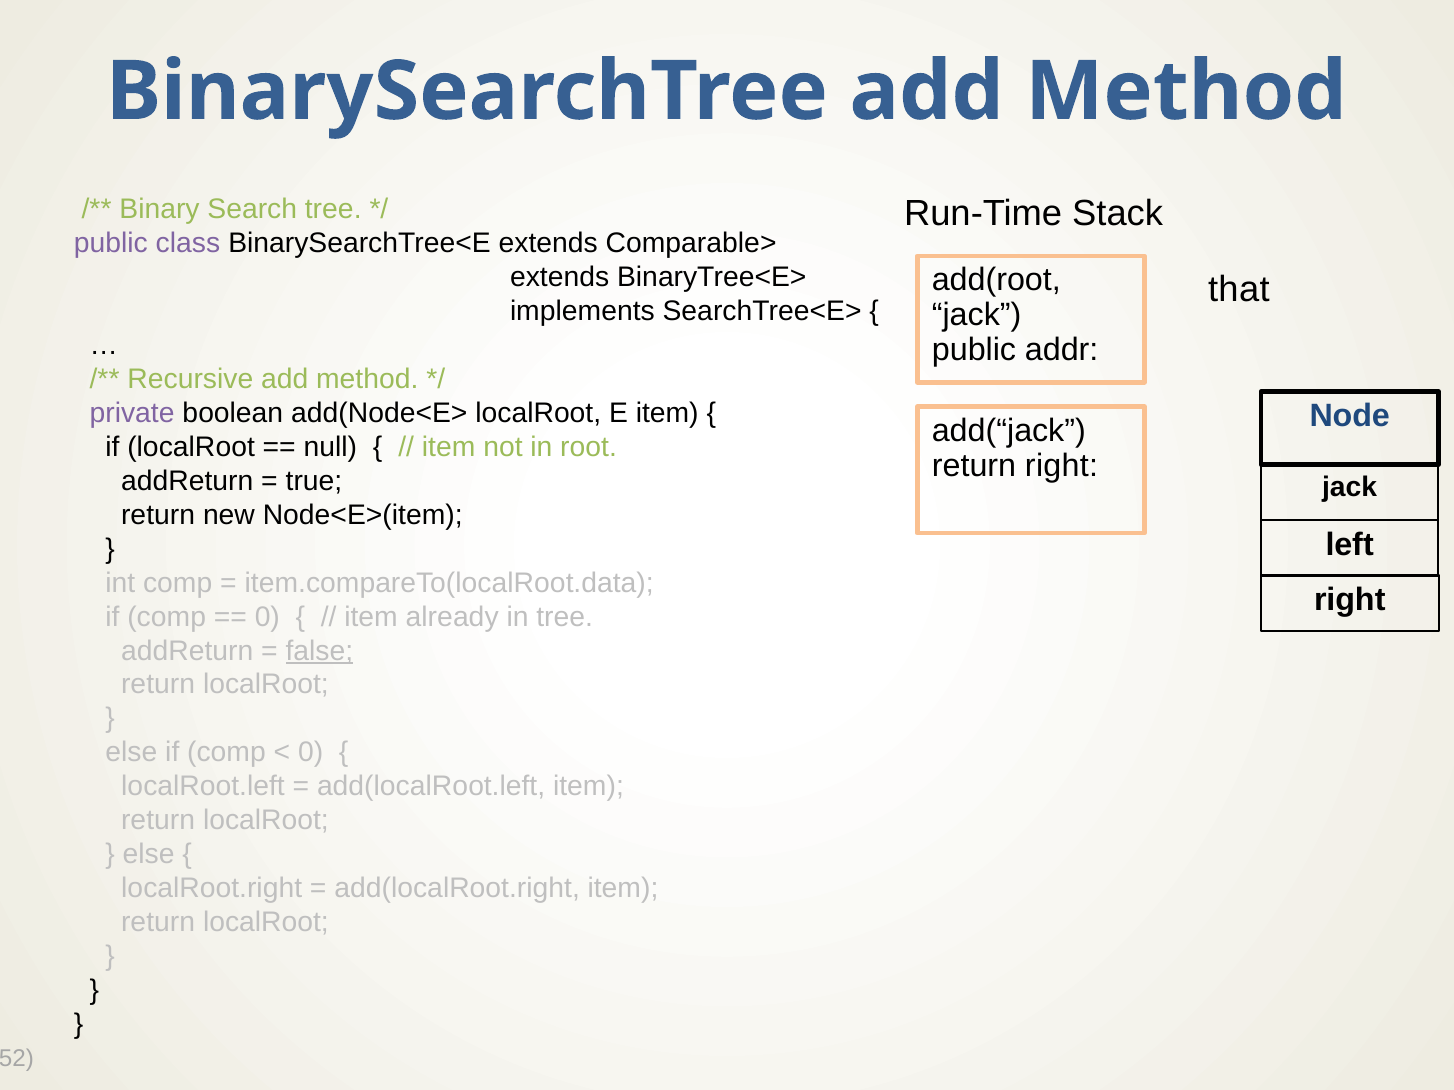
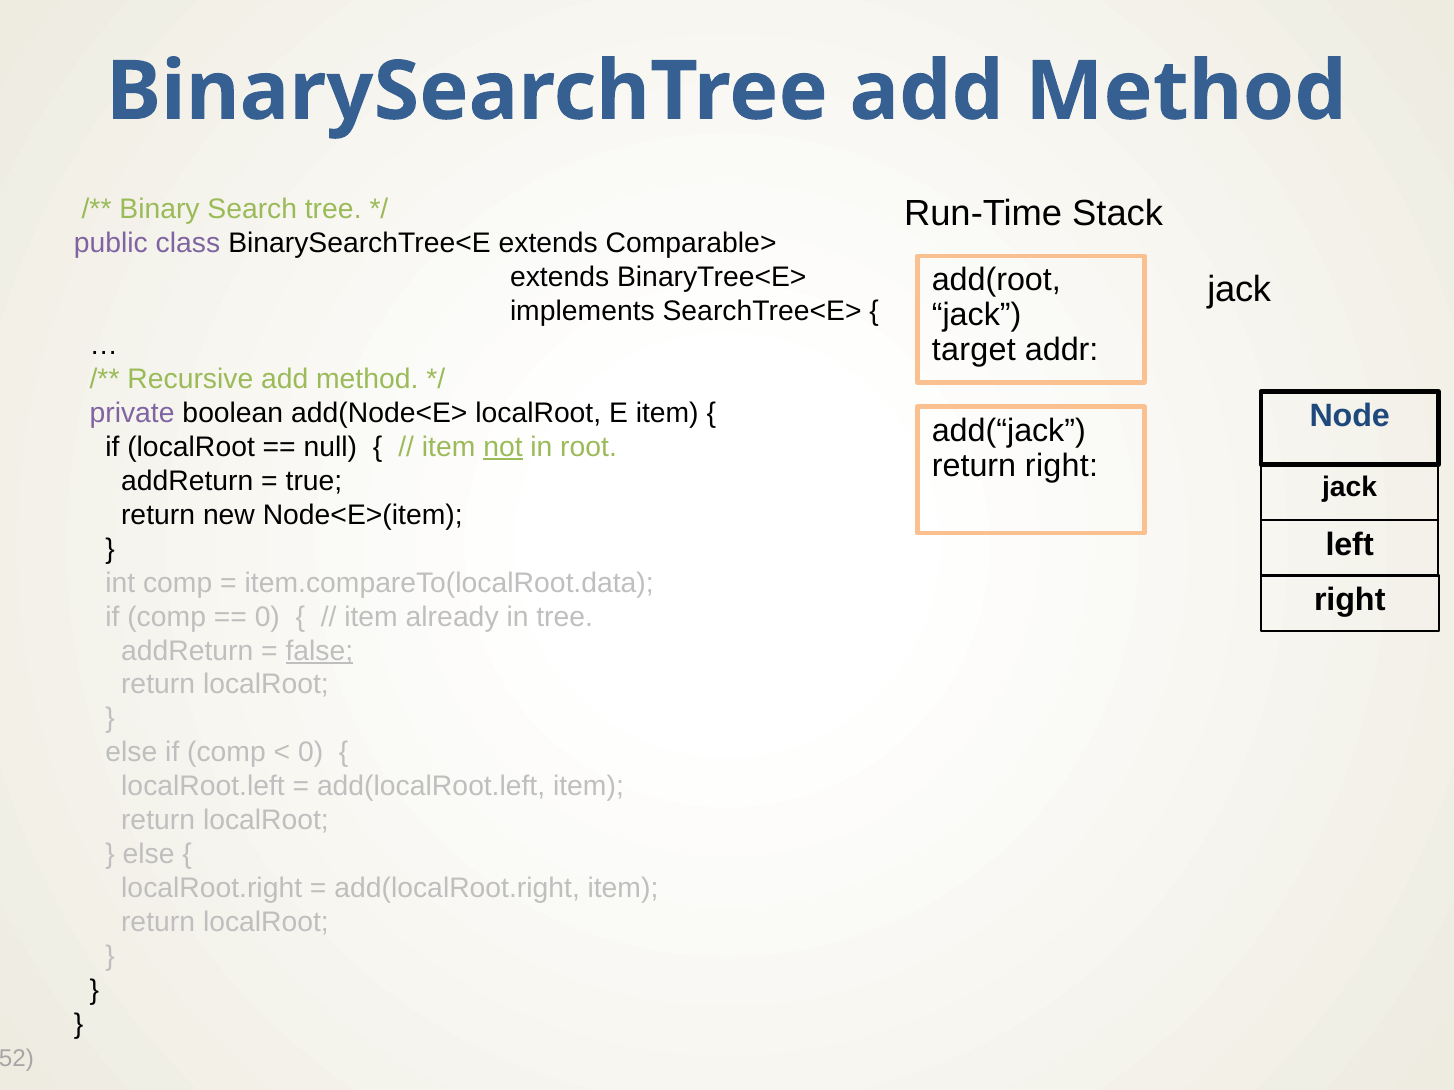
that: that -> jack (1239, 290)
public: public -> target (974, 350)
not underline: none -> present (503, 447)
